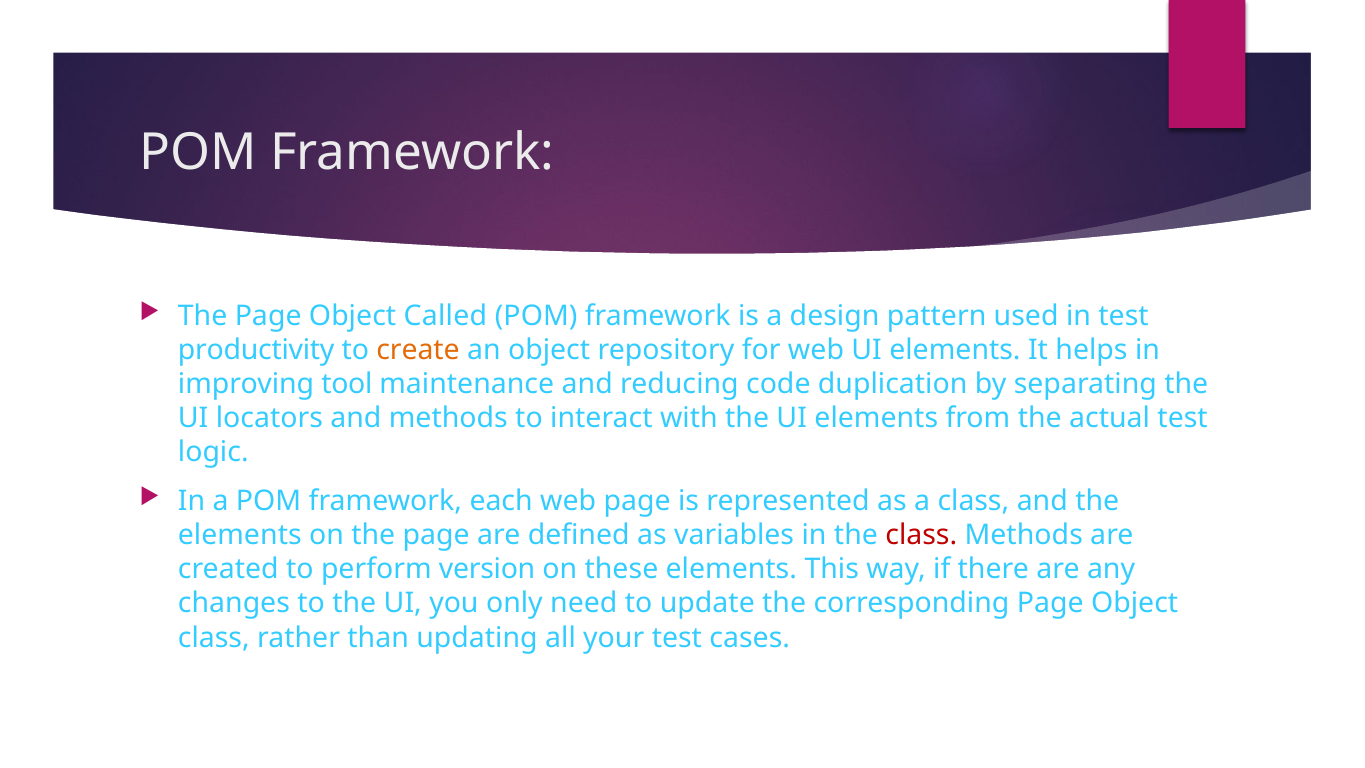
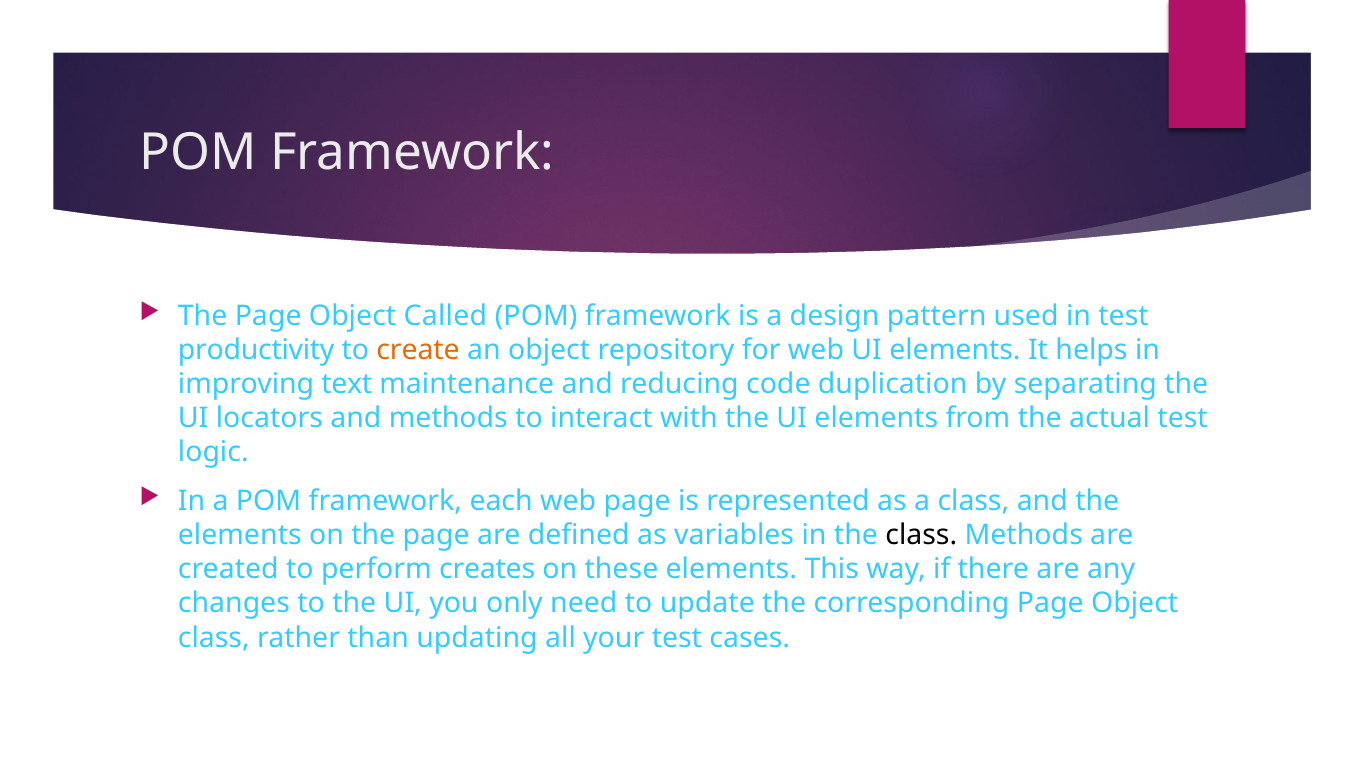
tool: tool -> text (347, 384)
class colour: red -> black (921, 535)
version: version -> creates (487, 569)
